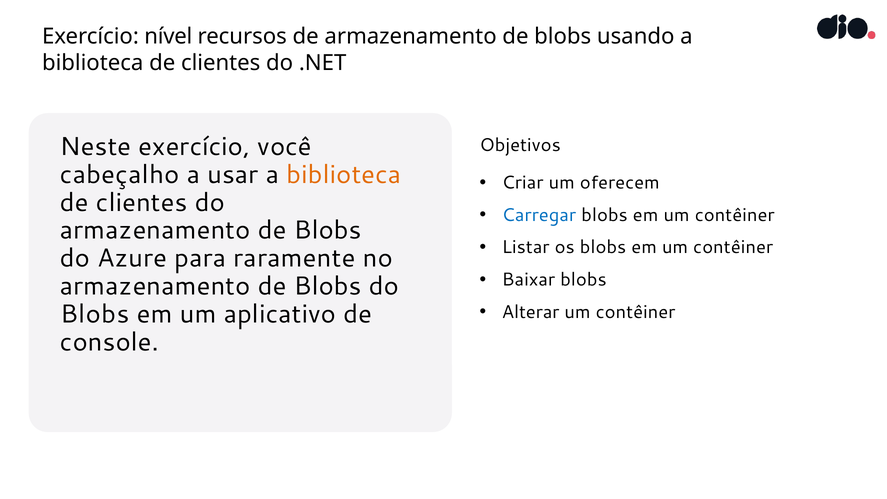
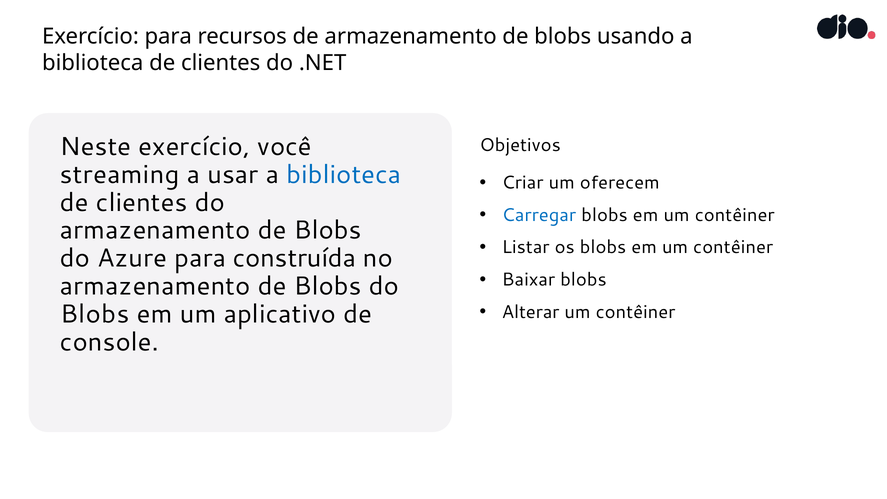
Exercício nível: nível -> para (168, 36)
cabeçalho: cabeçalho -> streaming (120, 175)
biblioteca colour: orange -> blue (344, 175)
raramente: raramente -> construída (295, 258)
